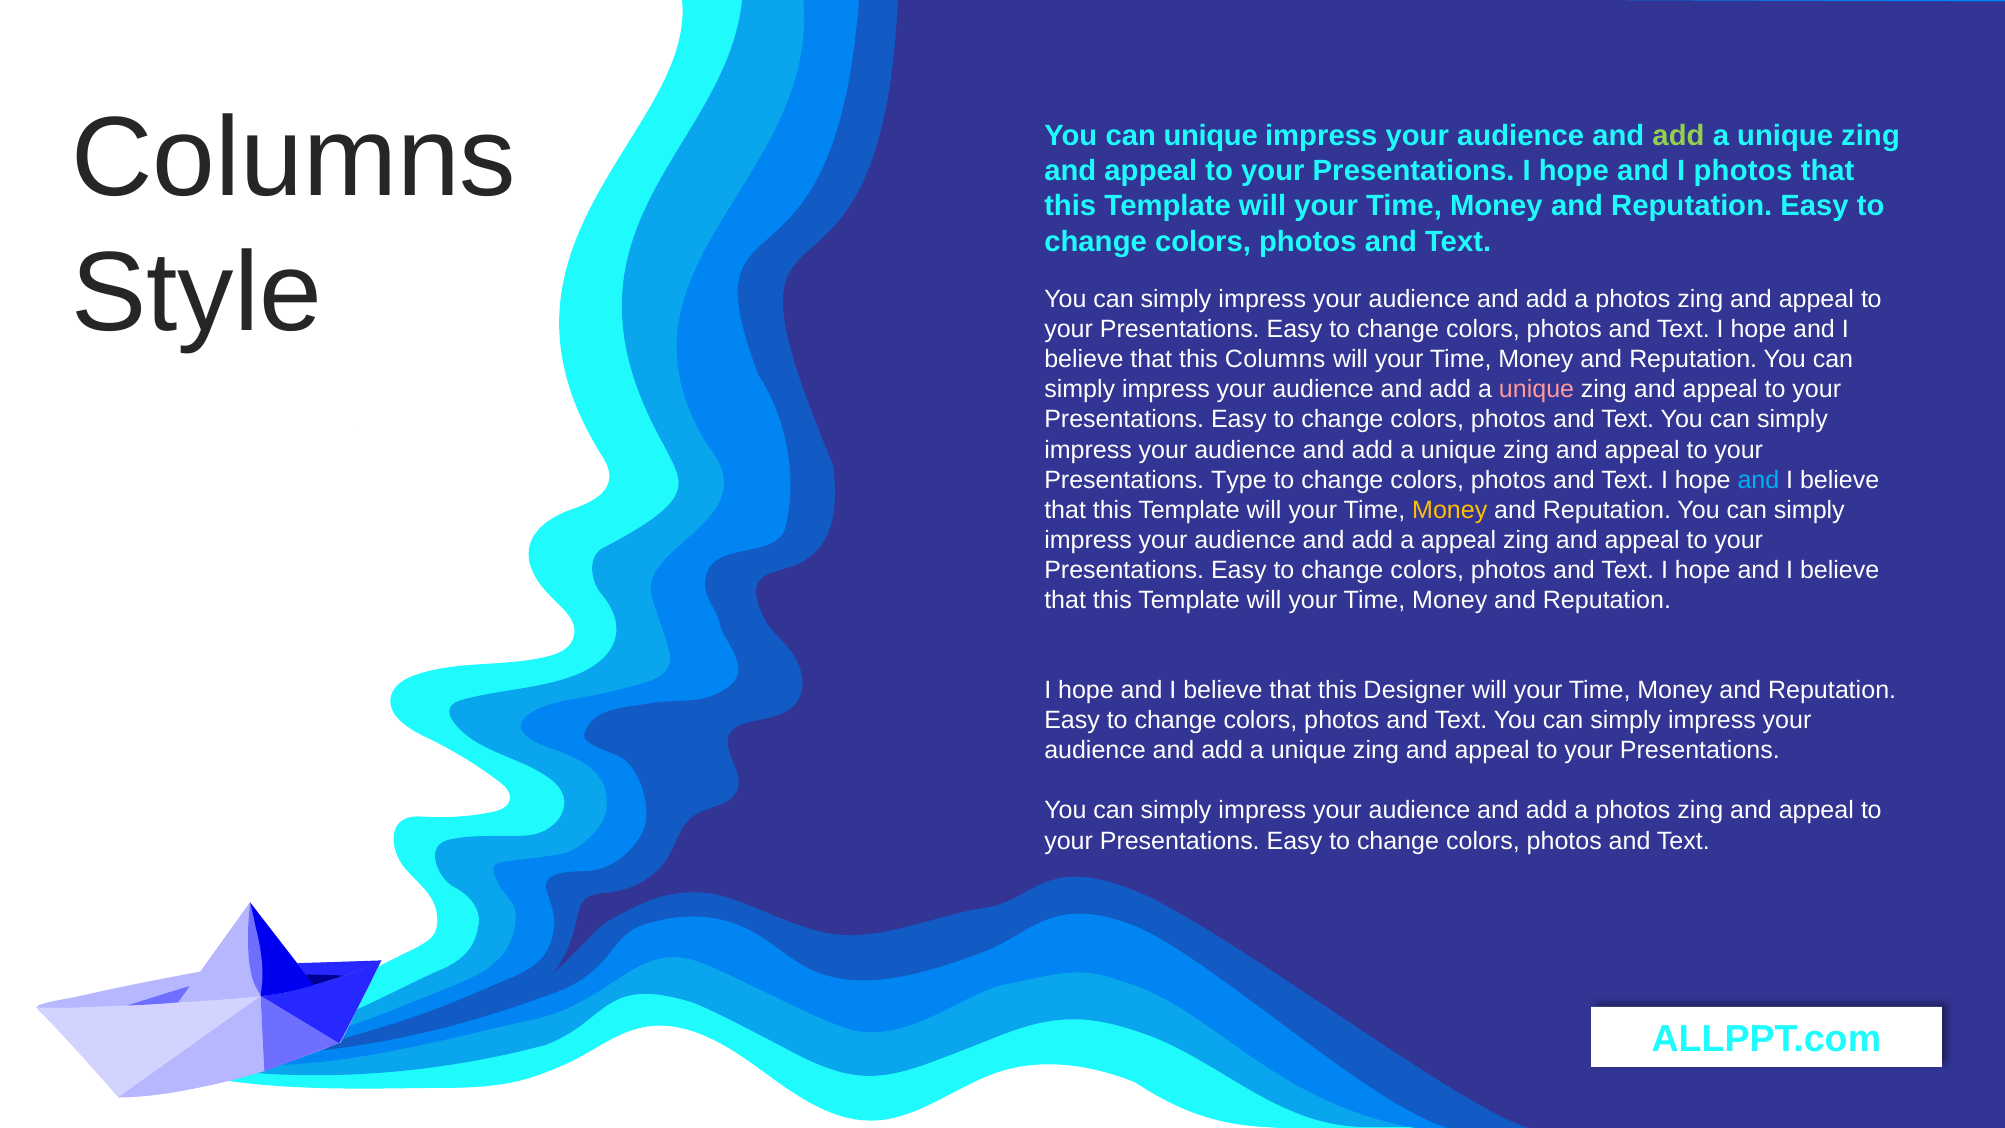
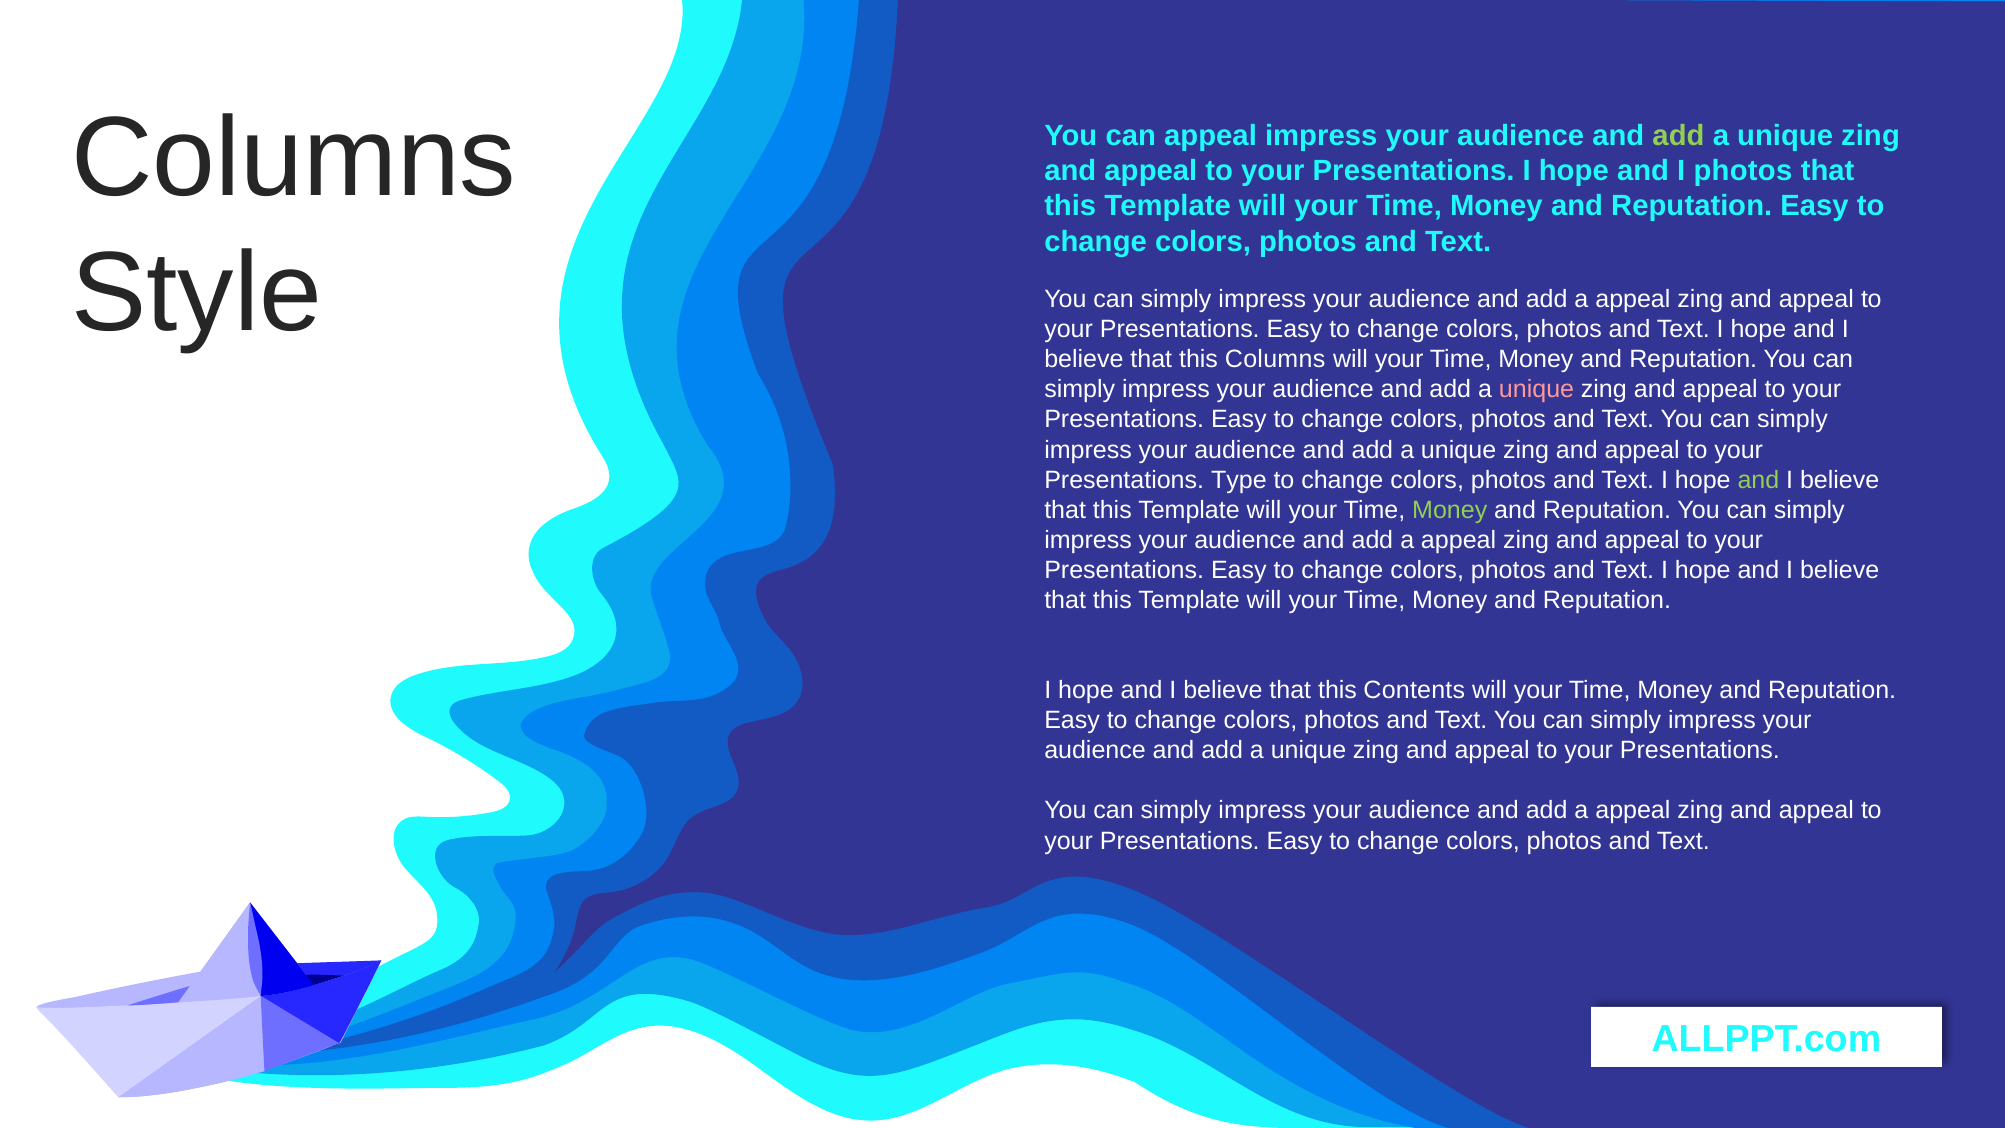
can unique: unique -> appeal (1210, 136)
photos: photos -> appeal (1633, 299)
and colour: light blue -> light green (1758, 480)
Money colour: yellow -> light green (1450, 510)
Designer: Designer -> Contents (1414, 690)
photos: photos -> appeal (1633, 811)
